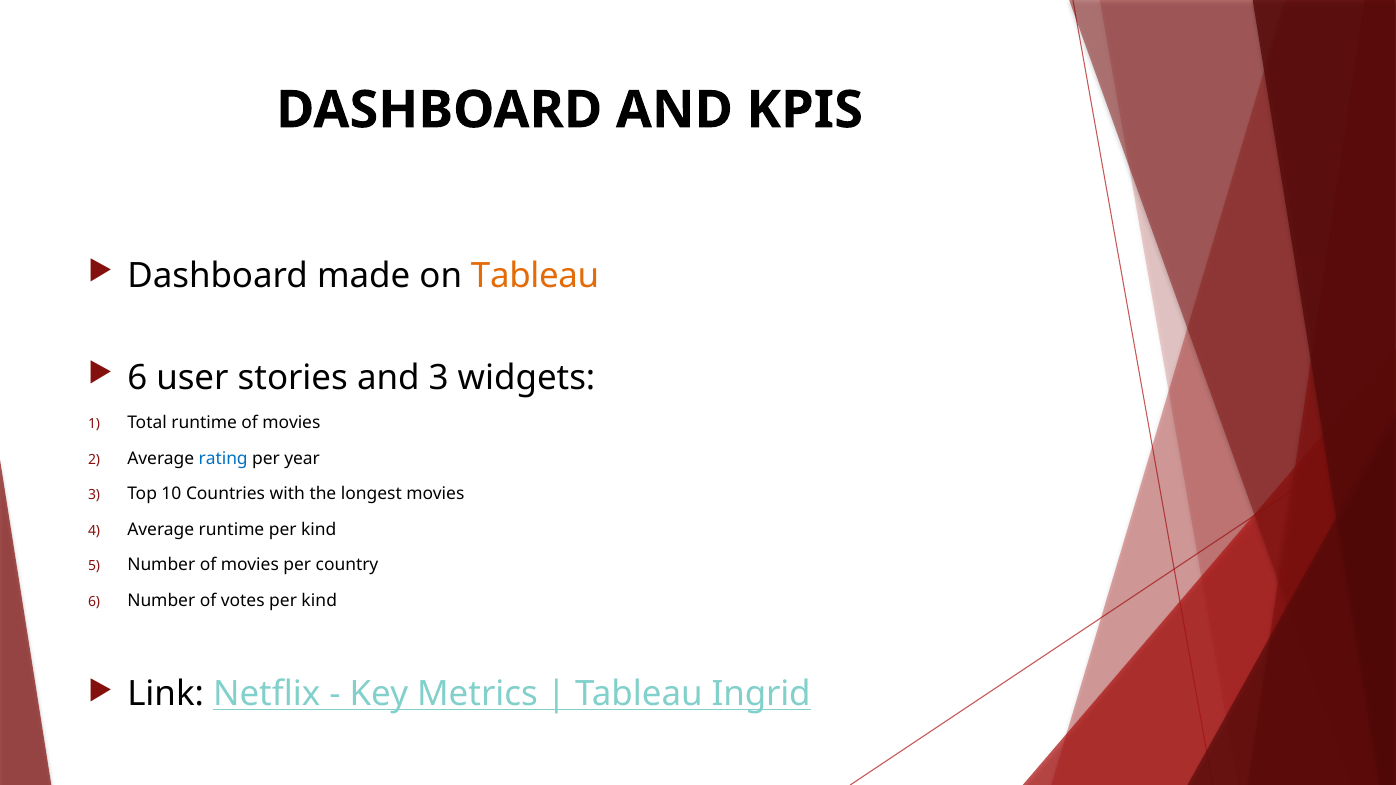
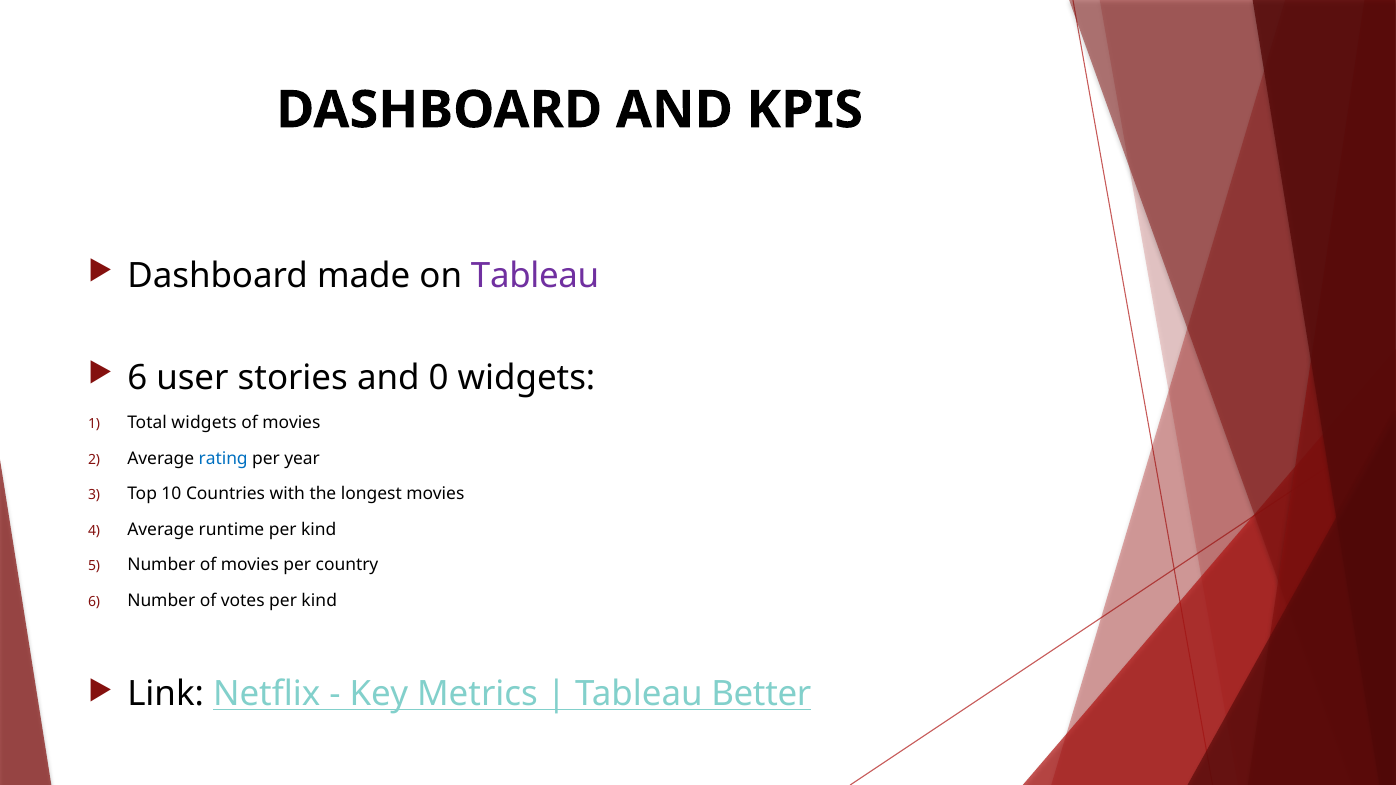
Tableau colour: orange -> purple (535, 276)
and 3: 3 -> 0 (439, 378)
Total runtime: runtime -> widgets (204, 423)
Ingrid: Ingrid -> Better (761, 694)
